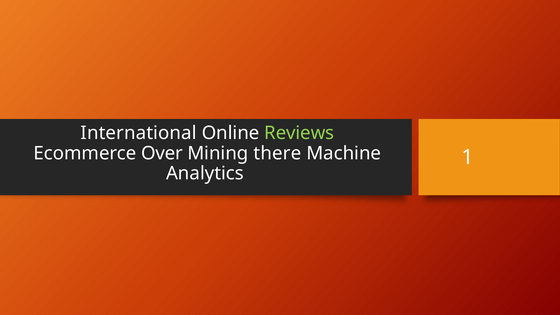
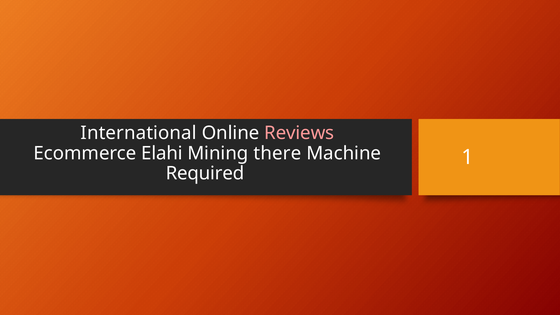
Reviews colour: light green -> pink (299, 133)
Over: Over -> Elahi (162, 153)
Analytics: Analytics -> Required (205, 173)
